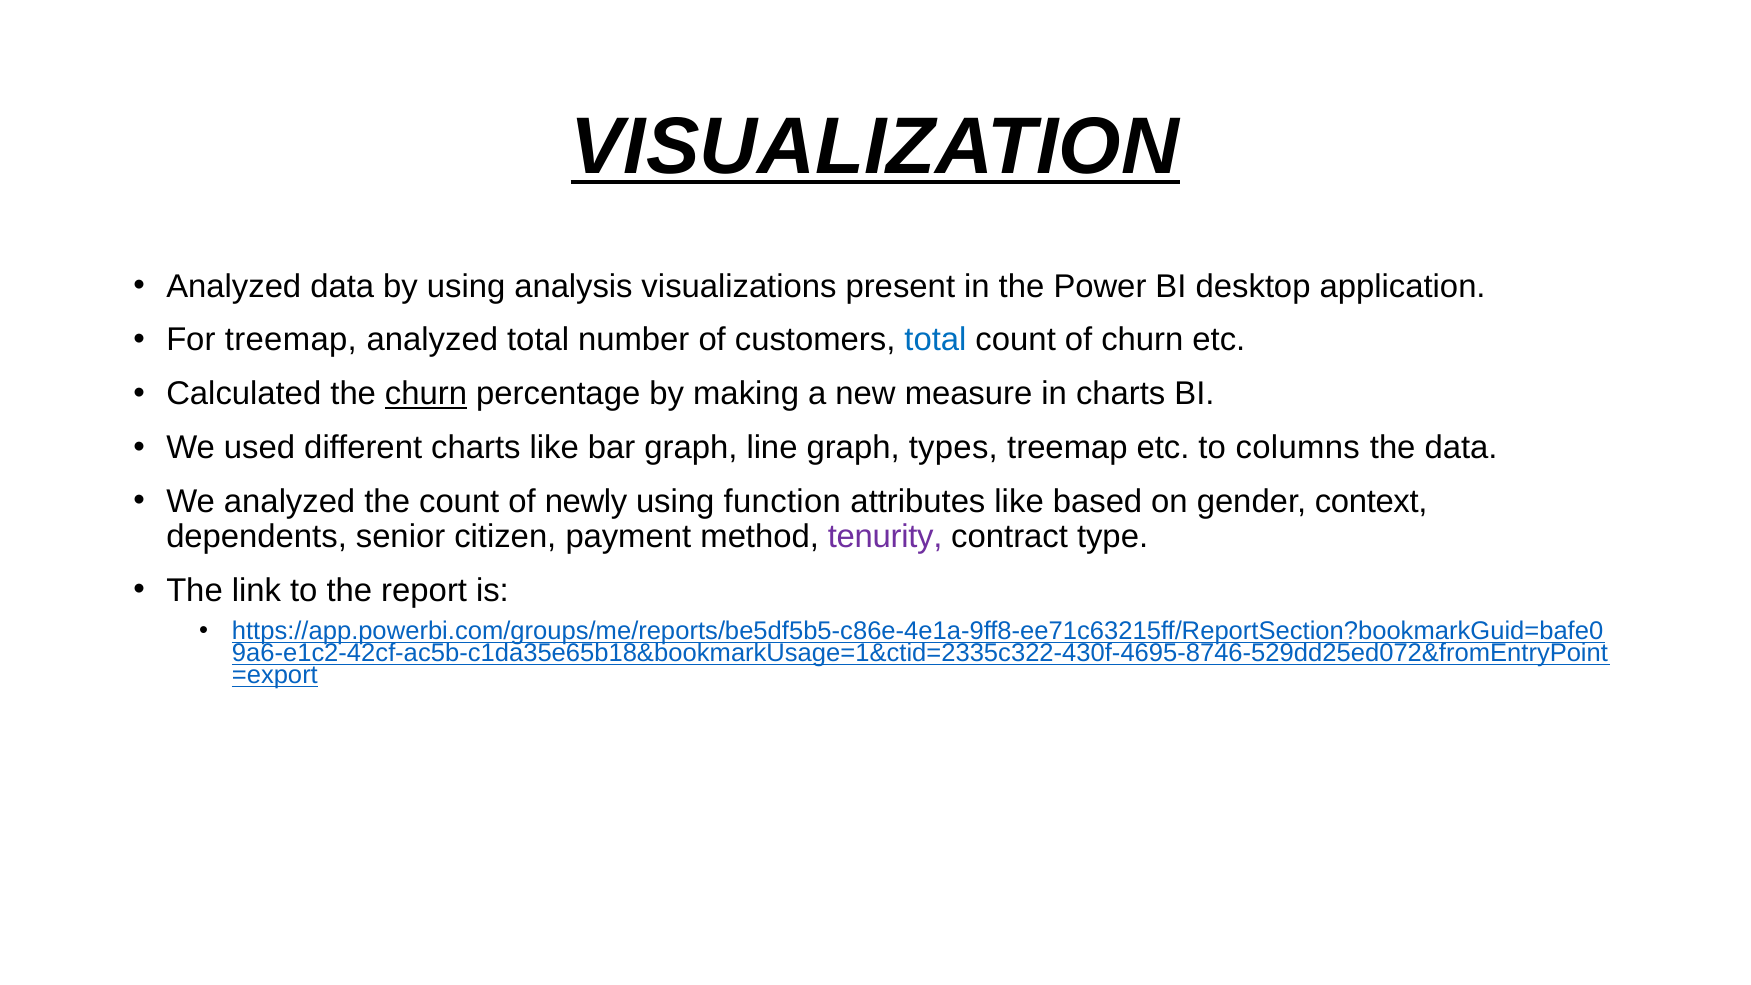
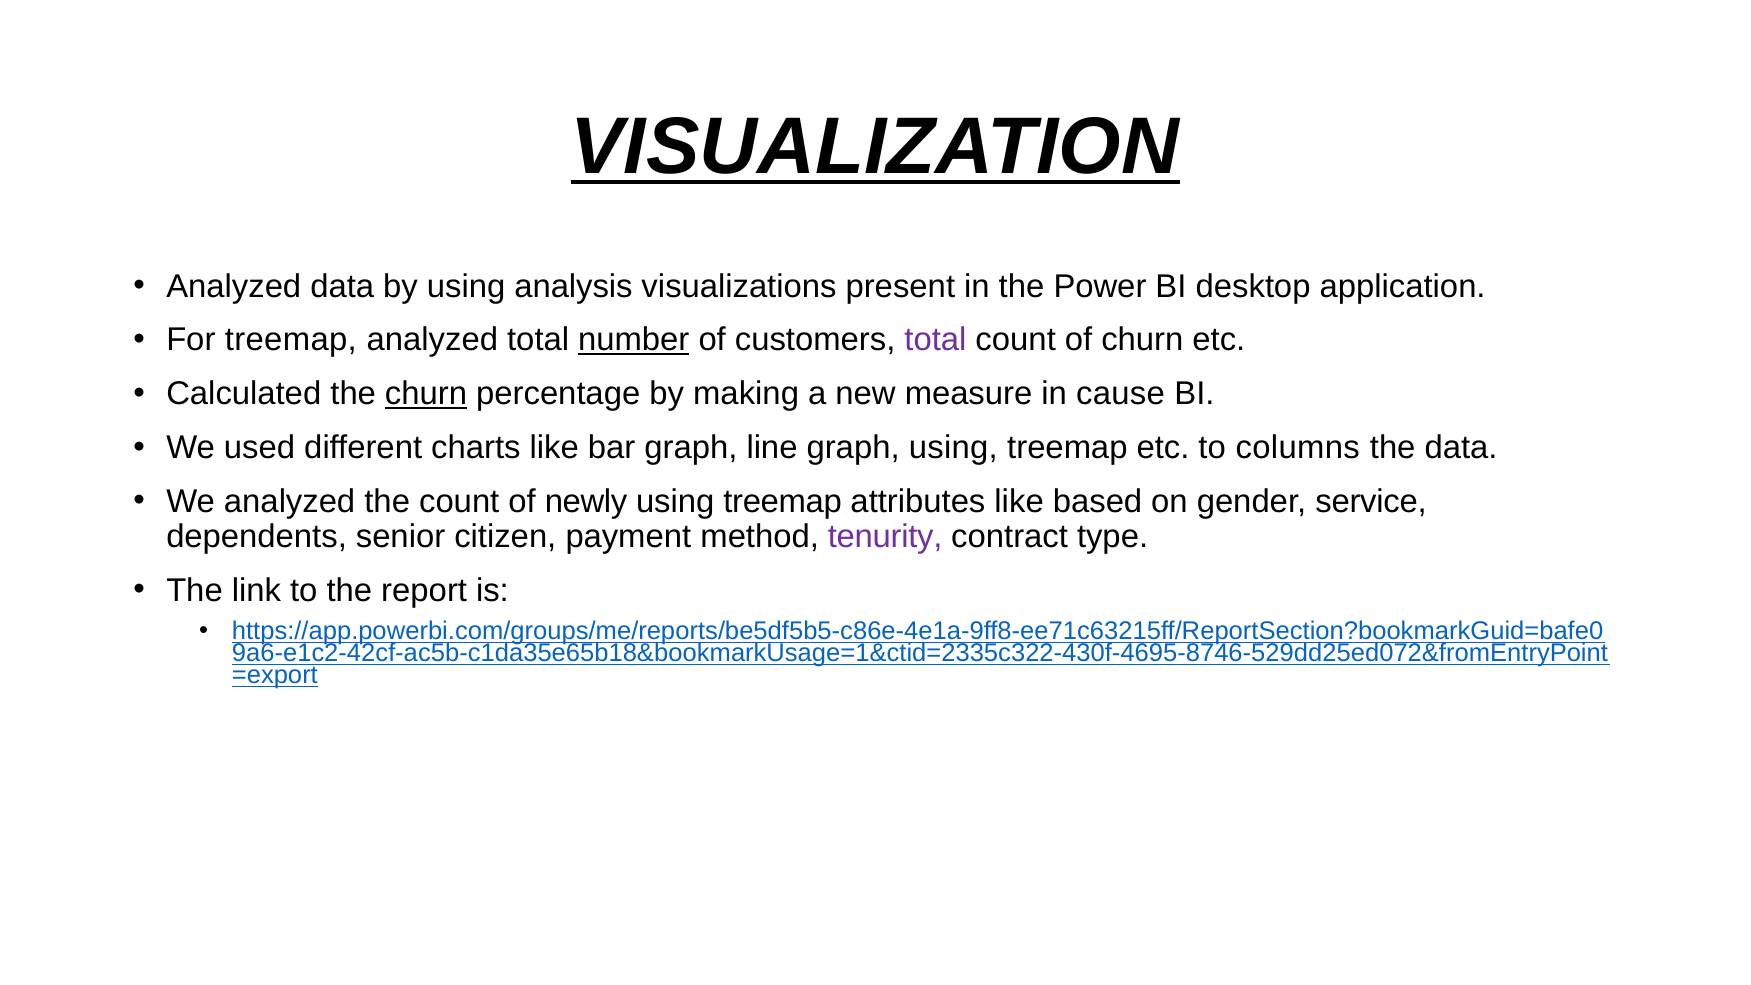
number underline: none -> present (634, 340)
total colour: blue -> purple (935, 340)
in charts: charts -> cause (1121, 394)
graph types: types -> using (953, 447)
function: function -> treemap (783, 501)
context: context -> service (1371, 501)
